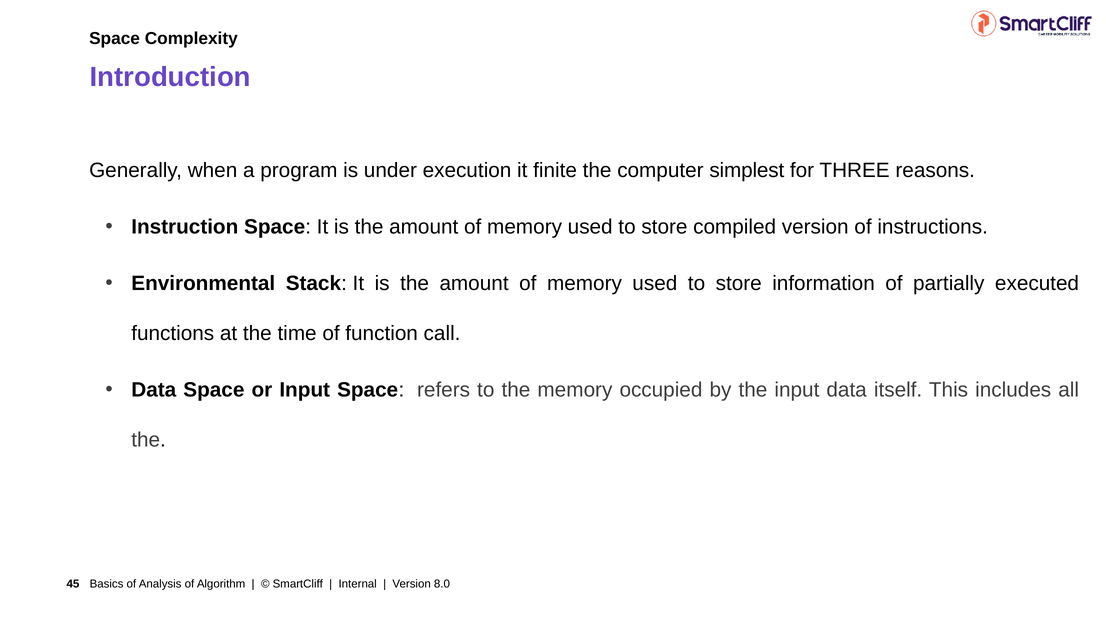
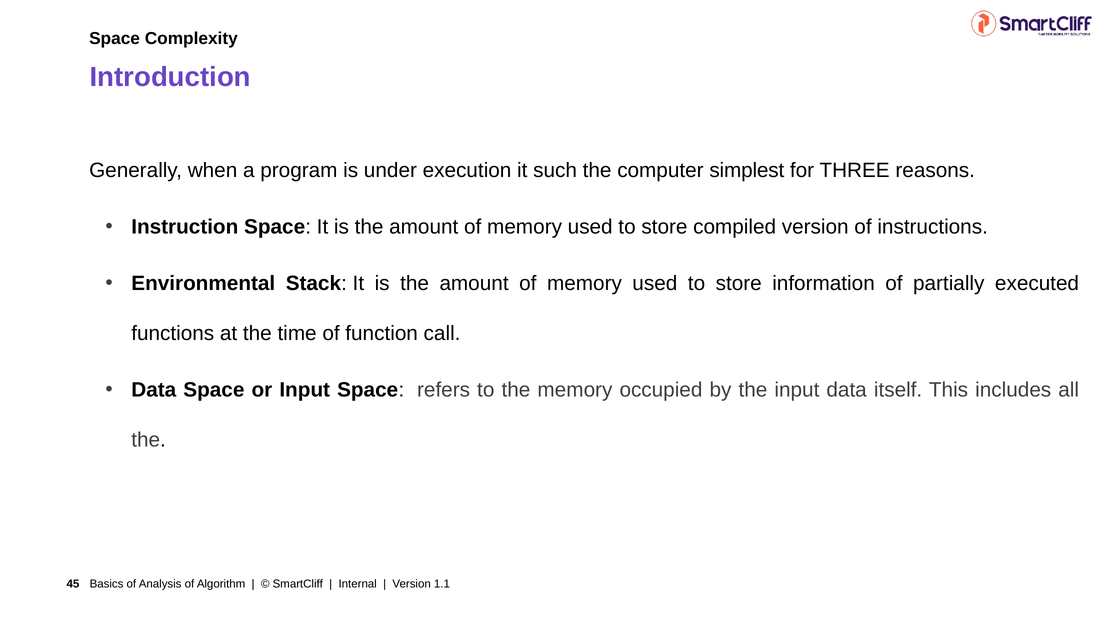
finite: finite -> such (555, 170)
8.0: 8.0 -> 1.1 (442, 584)
